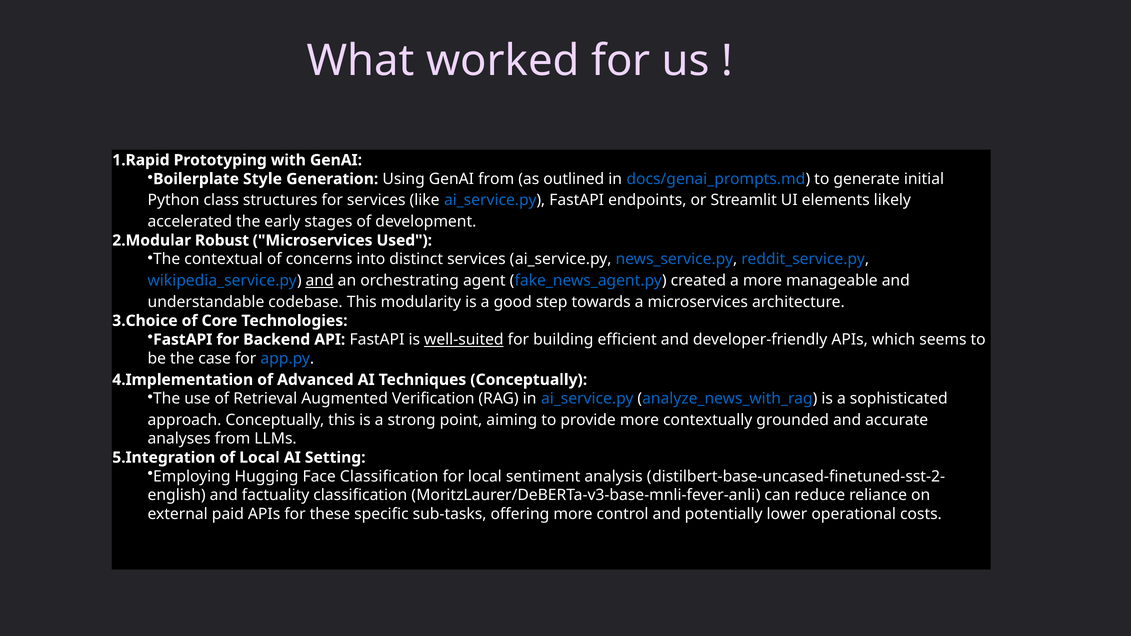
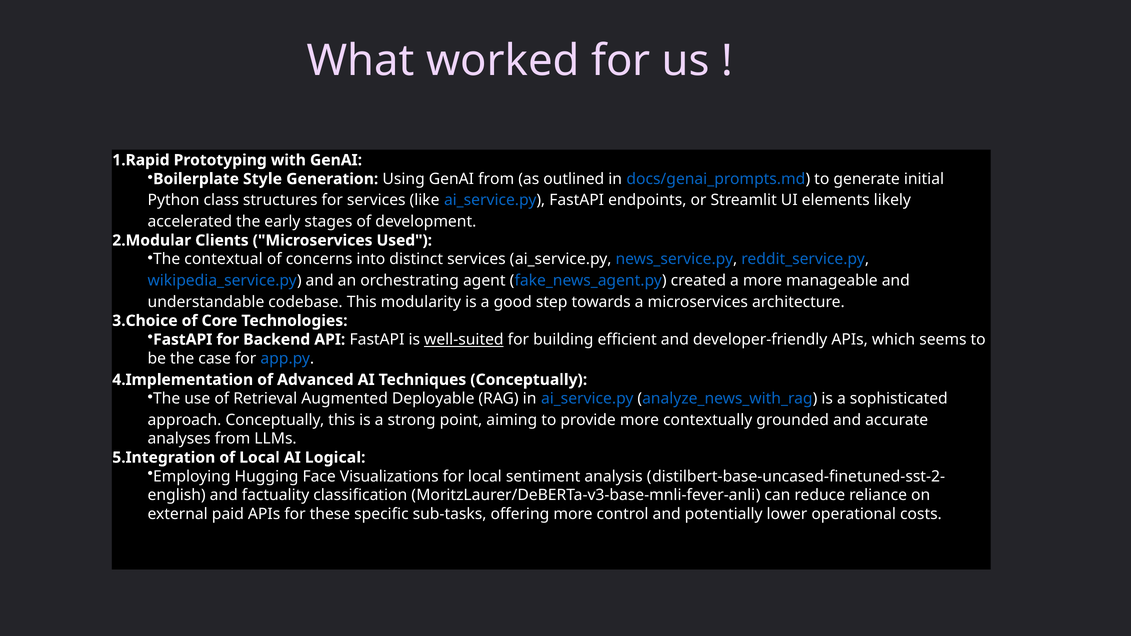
Robust: Robust -> Clients (222, 241)
and underline: present -> none (320, 281)
Verification: Verification -> Deployable (433, 399)
Setting: Setting -> Logical (335, 458)
Face Classification: Classification -> Visualizations (389, 476)
